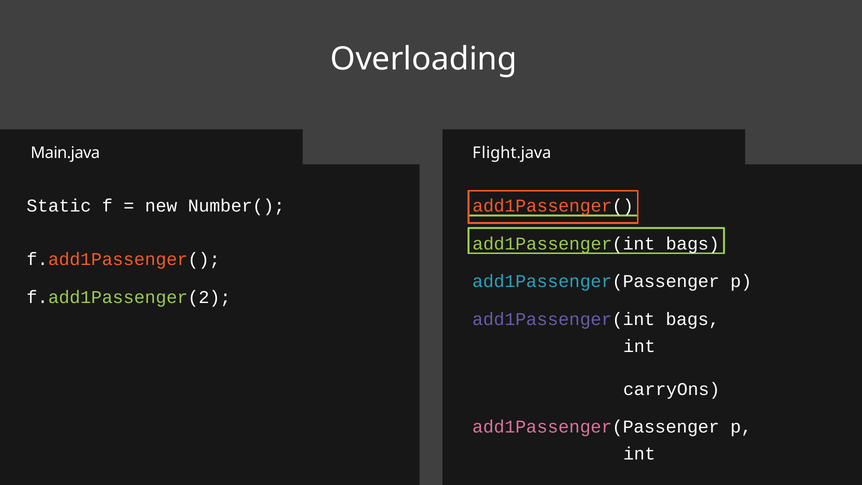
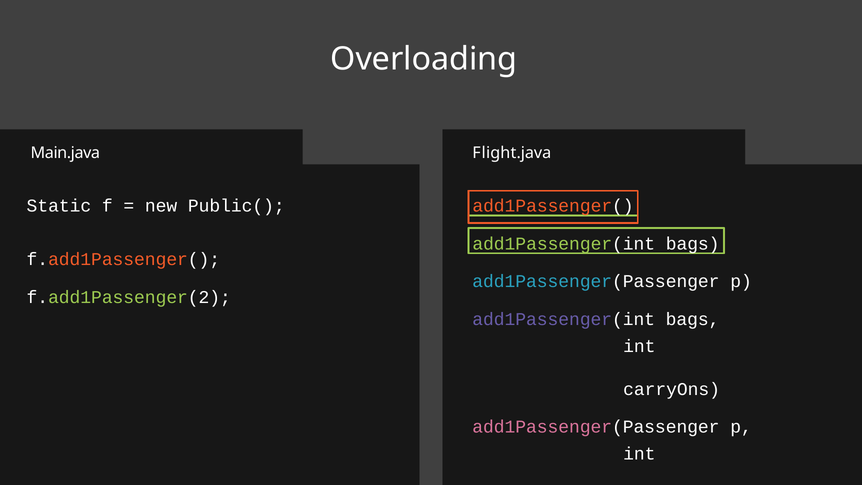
Number(: Number( -> Public( (236, 206)
